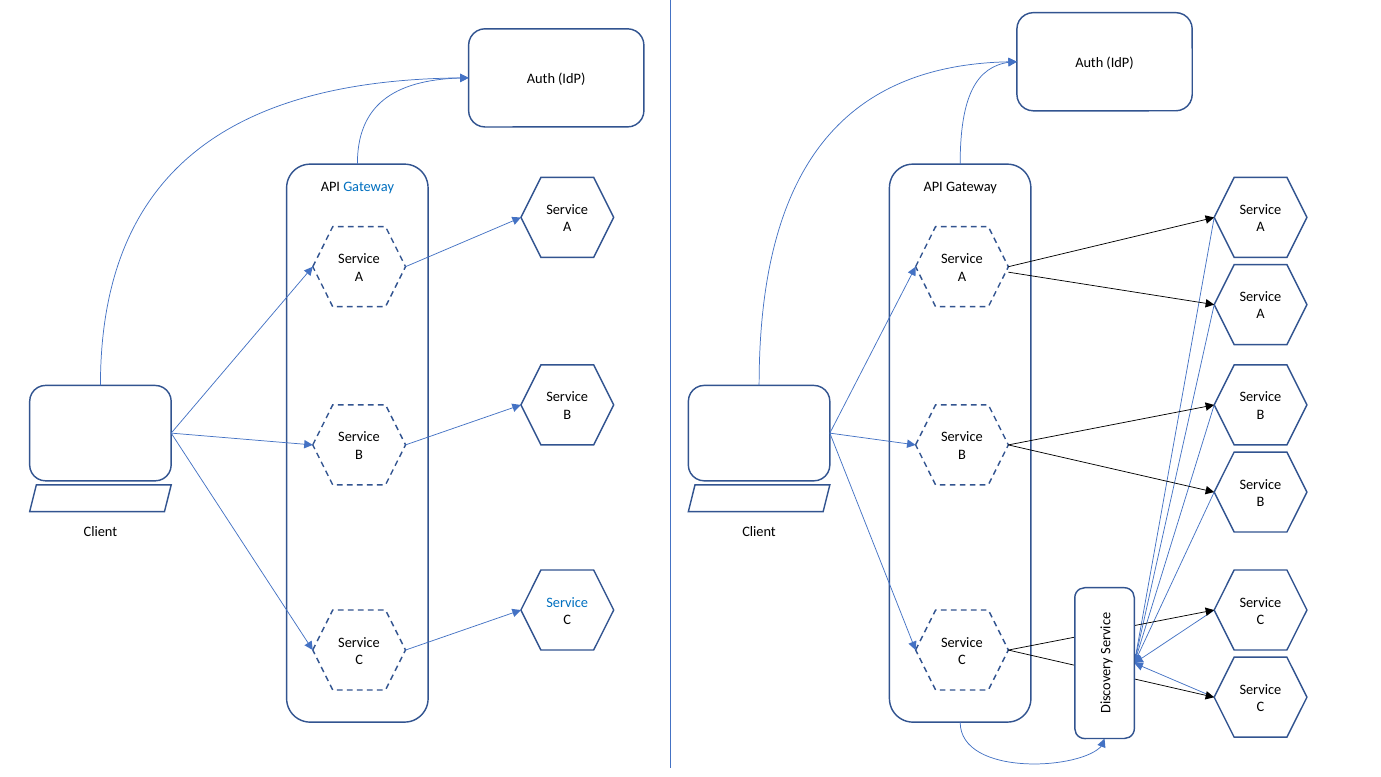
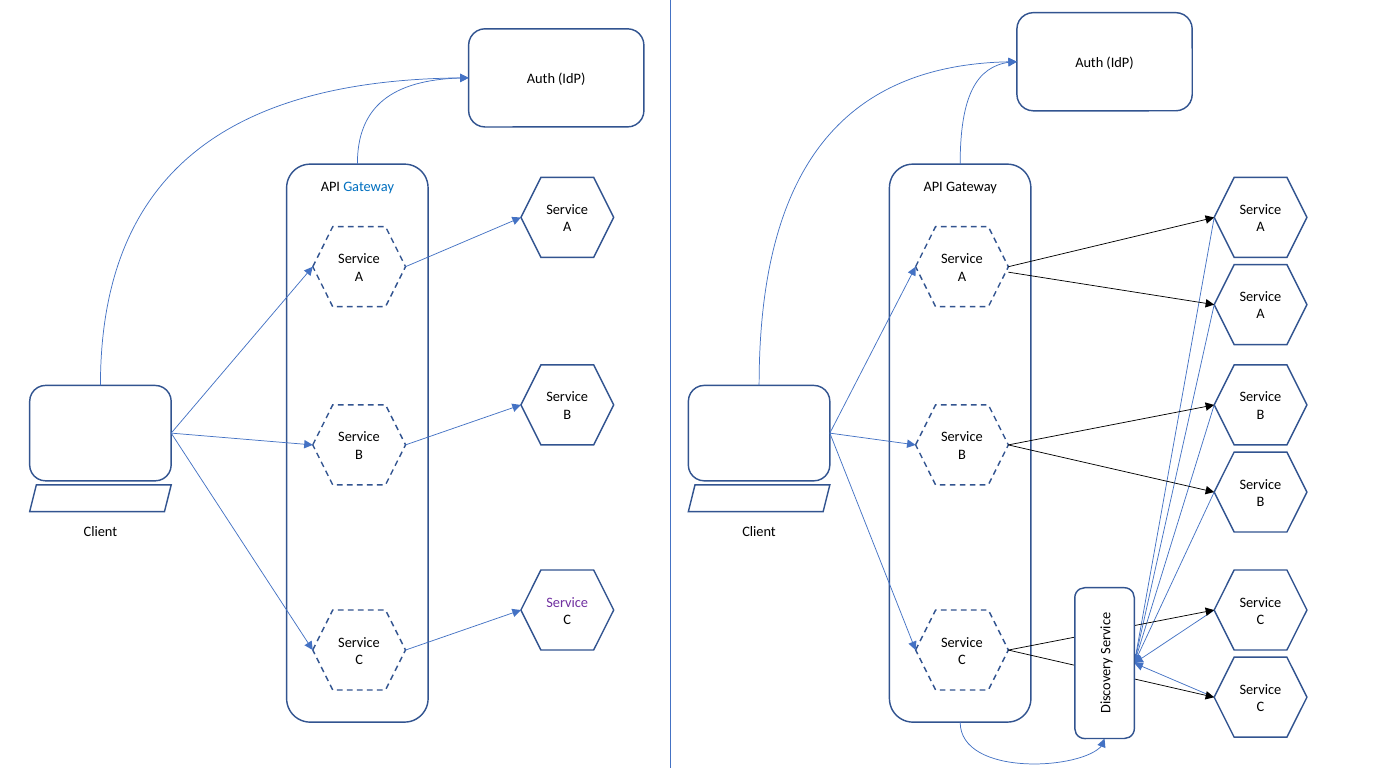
Service colour: blue -> purple (567, 602)
